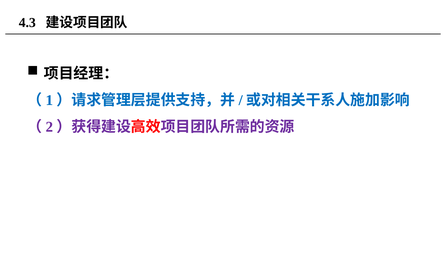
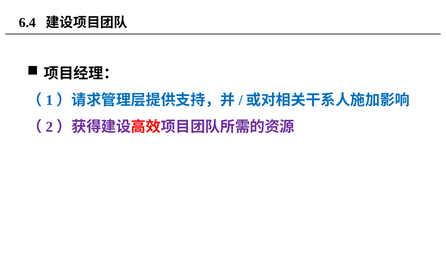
4.3: 4.3 -> 6.4 (27, 23)
